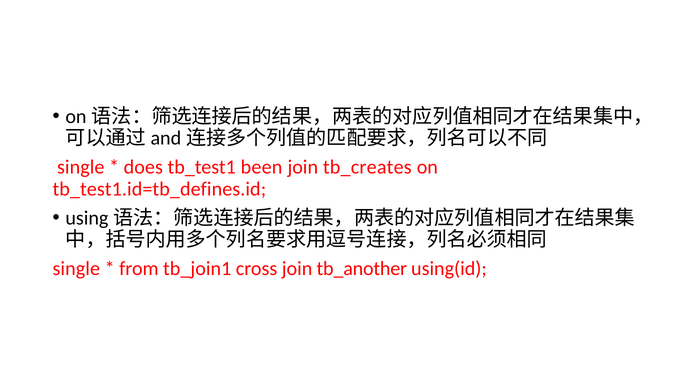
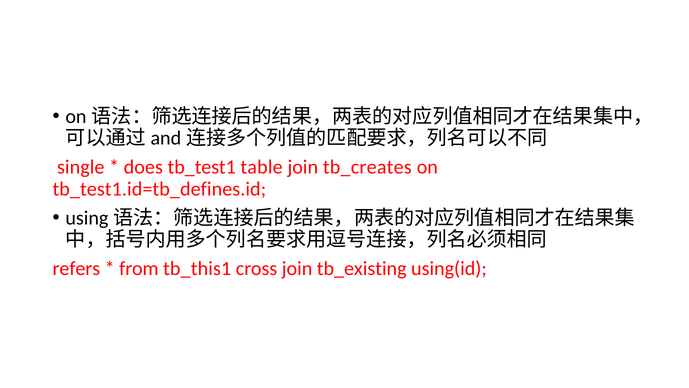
been: been -> table (262, 167)
single: single -> refers (76, 268)
tb_join1: tb_join1 -> tb_this1 (197, 268)
tb_another: tb_another -> tb_existing (362, 268)
